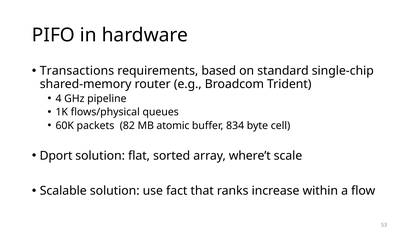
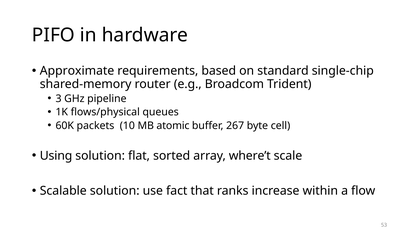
Transactions: Transactions -> Approximate (77, 71)
4: 4 -> 3 (59, 98)
82: 82 -> 10 (127, 125)
834: 834 -> 267 (235, 125)
Dport: Dport -> Using (56, 155)
